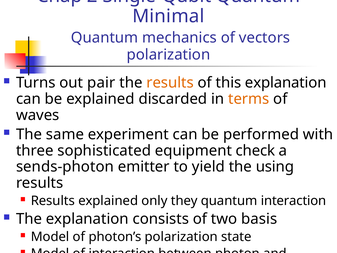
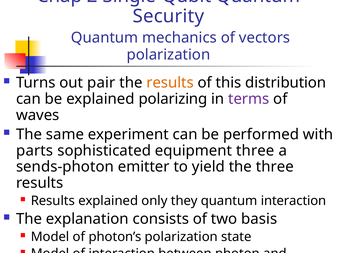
Minimal: Minimal -> Security (168, 16)
this explanation: explanation -> distribution (286, 83)
discarded: discarded -> polarizing (173, 99)
terms colour: orange -> purple (249, 99)
three: three -> parts (35, 150)
equipment check: check -> three (255, 150)
the using: using -> three (275, 167)
